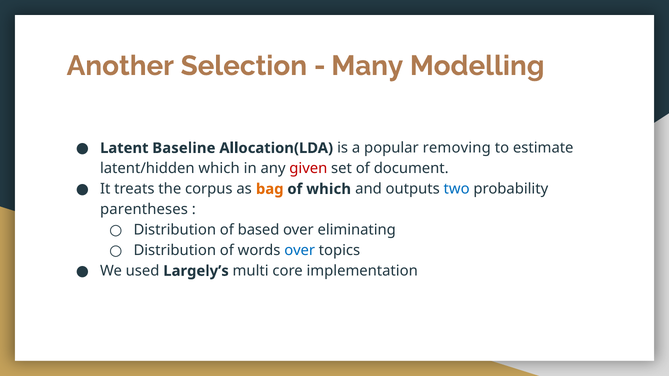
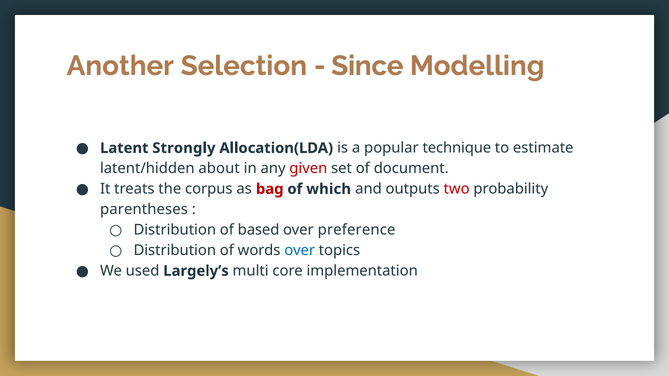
Many: Many -> Since (367, 66)
Baseline: Baseline -> Strongly (184, 148)
removing: removing -> technique (457, 148)
latent/hidden which: which -> about (219, 169)
bag colour: orange -> red (270, 189)
two colour: blue -> red (457, 189)
eliminating: eliminating -> preference (357, 230)
